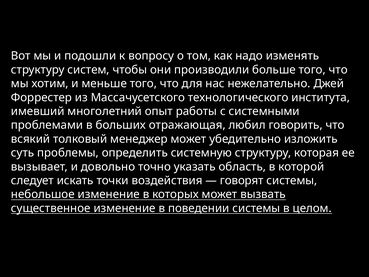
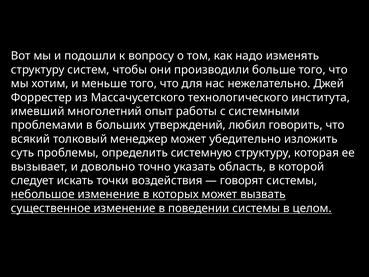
отражающая: отражающая -> утверждений (187, 125)
